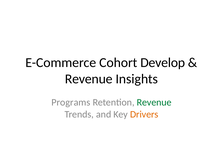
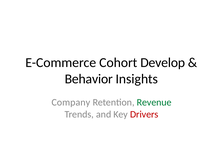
Revenue: Revenue -> Behavior (89, 79)
Programs: Programs -> Company (71, 103)
Drivers colour: orange -> red (144, 114)
